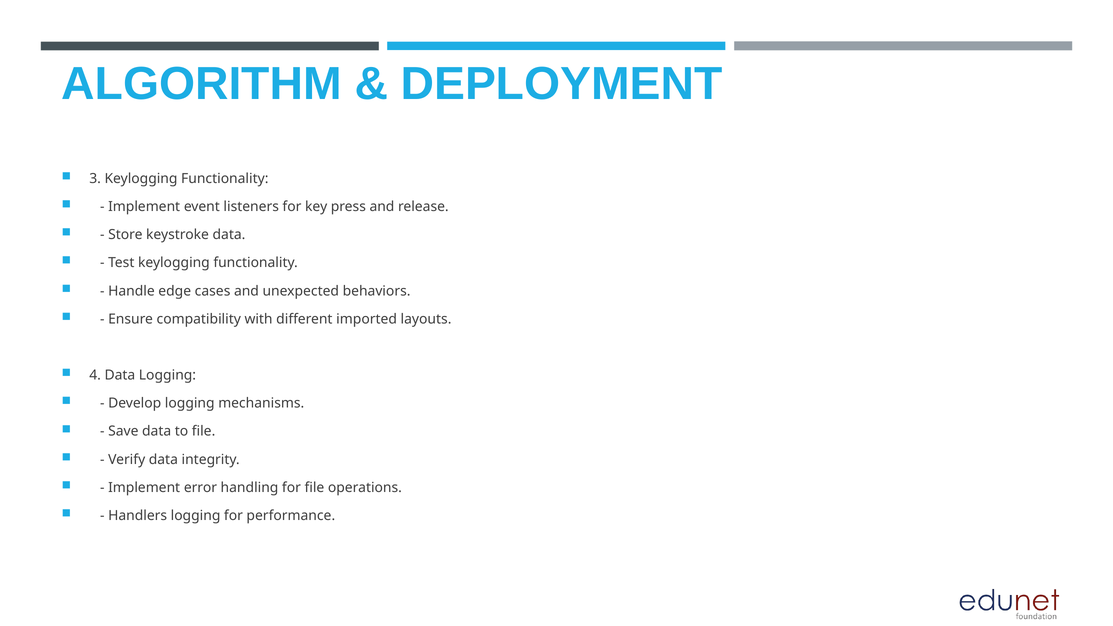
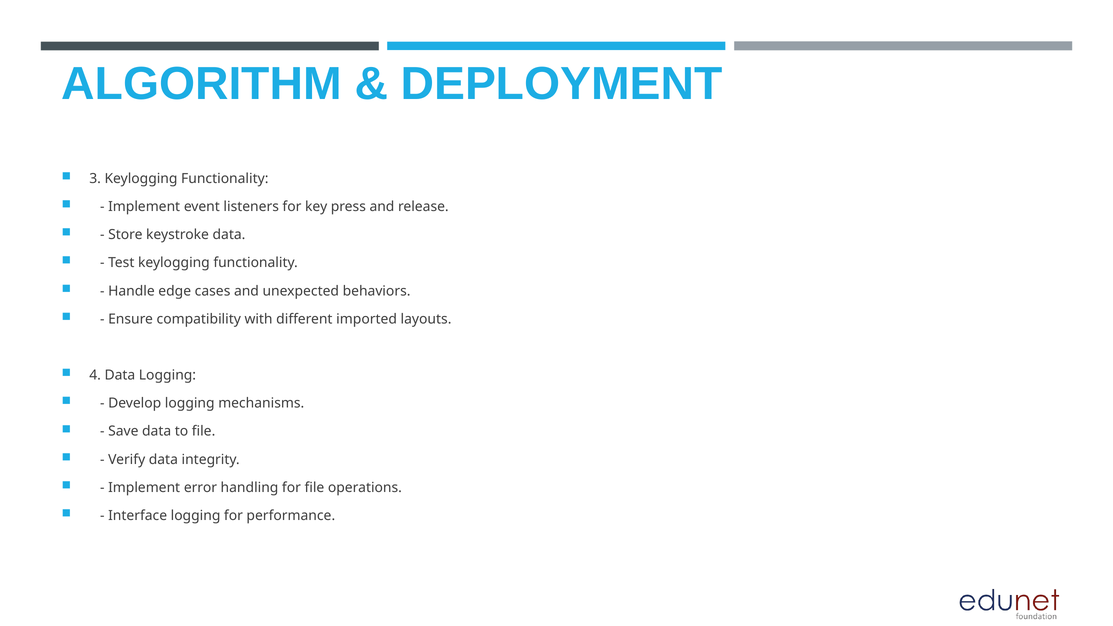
Handlers: Handlers -> Interface (138, 516)
